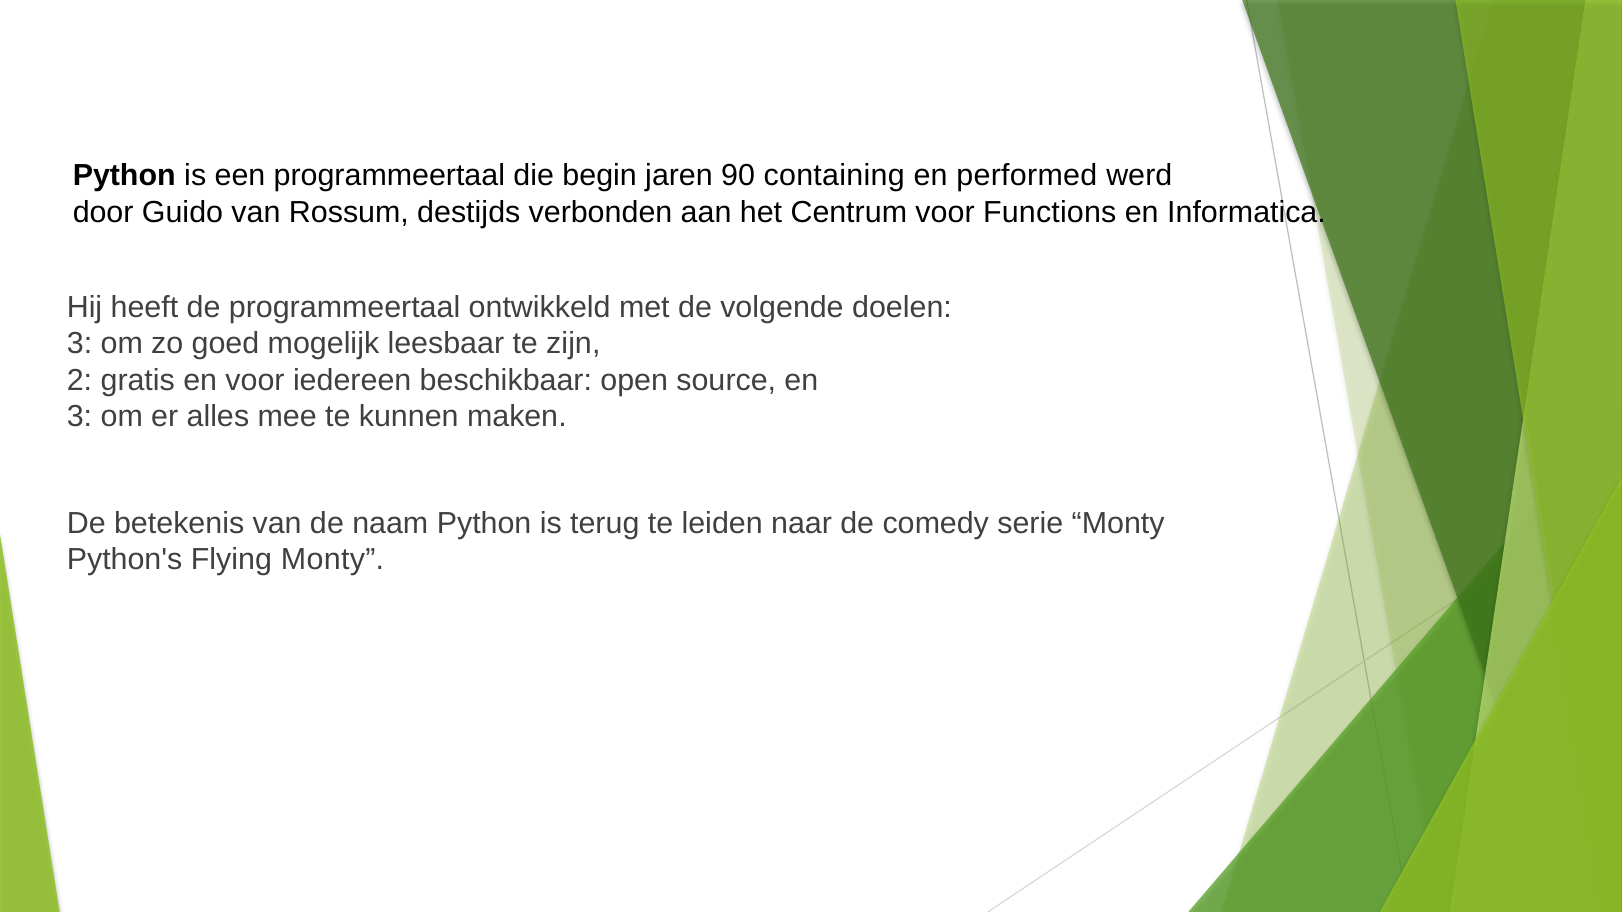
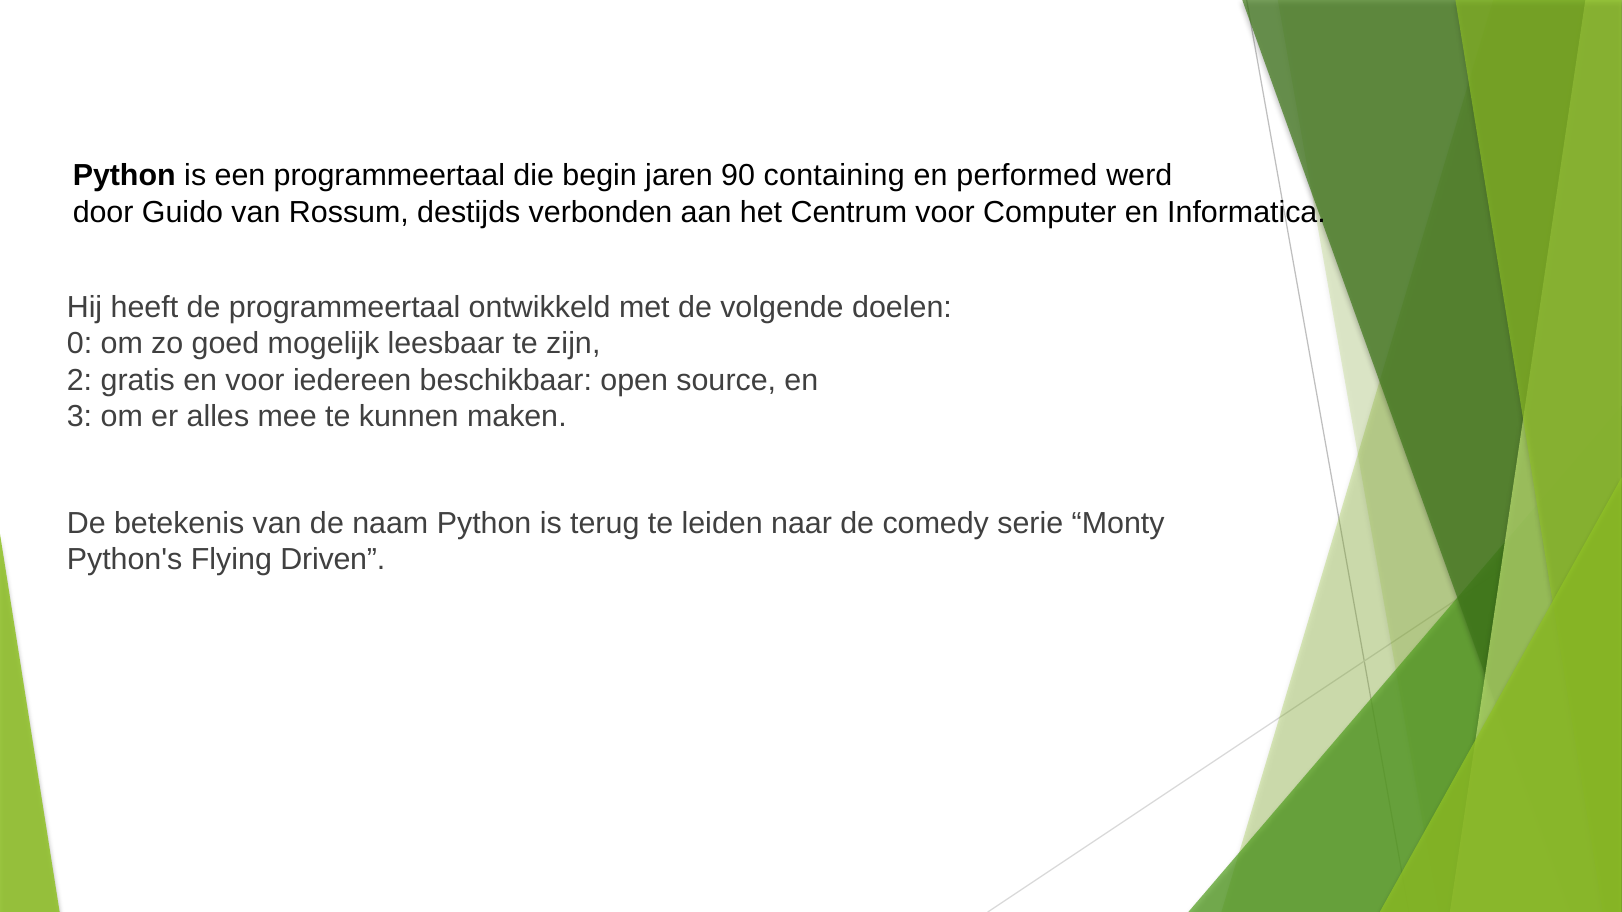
Functions: Functions -> Computer (1050, 212)
3: 3 -> 0 (80, 344)
Flying Monty: Monty -> Driven (333, 560)
